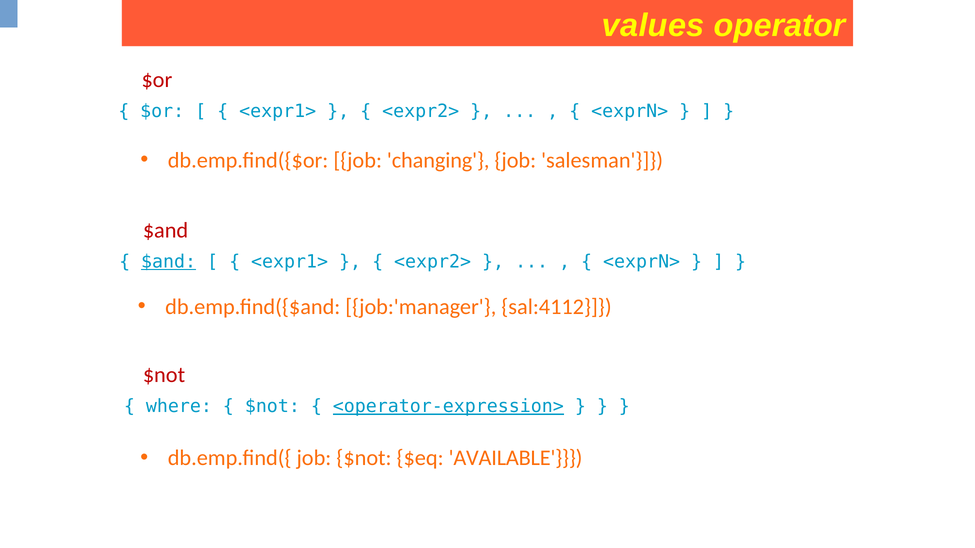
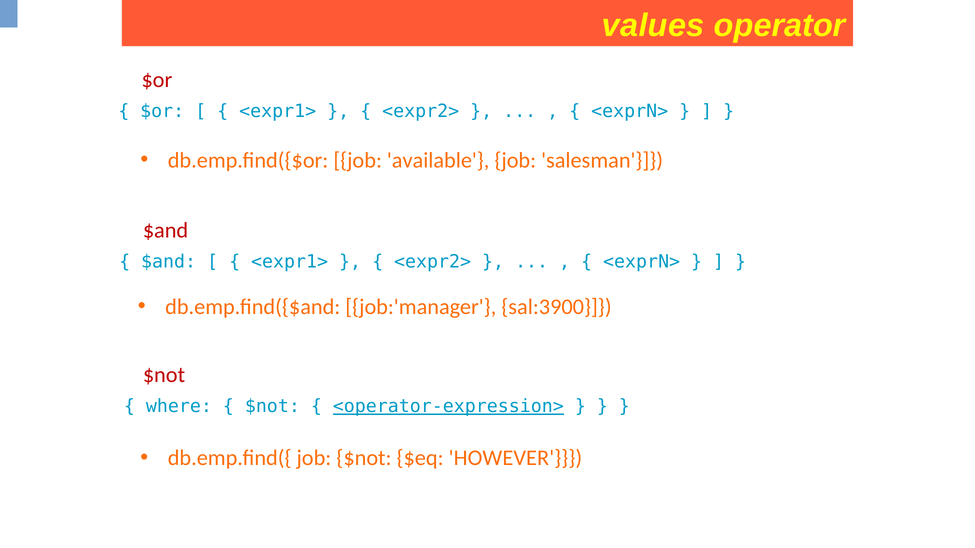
changing: changing -> available (438, 160)
$and underline: present -> none (169, 262)
sal:4112: sal:4112 -> sal:3900 (556, 307)
AVAILABLE: AVAILABLE -> HOWEVER (515, 458)
